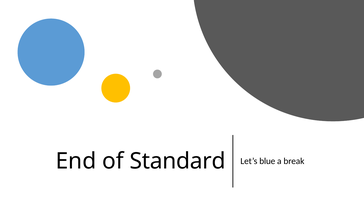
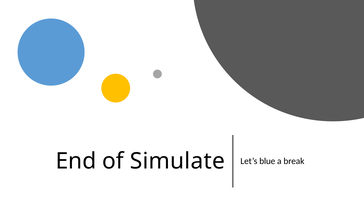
Standard: Standard -> Simulate (177, 161)
